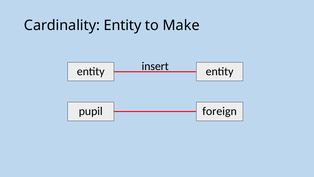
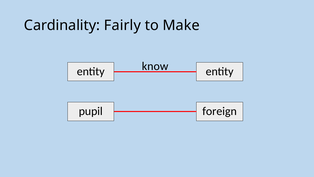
Cardinality Entity: Entity -> Fairly (122, 25)
insert: insert -> know (155, 66)
